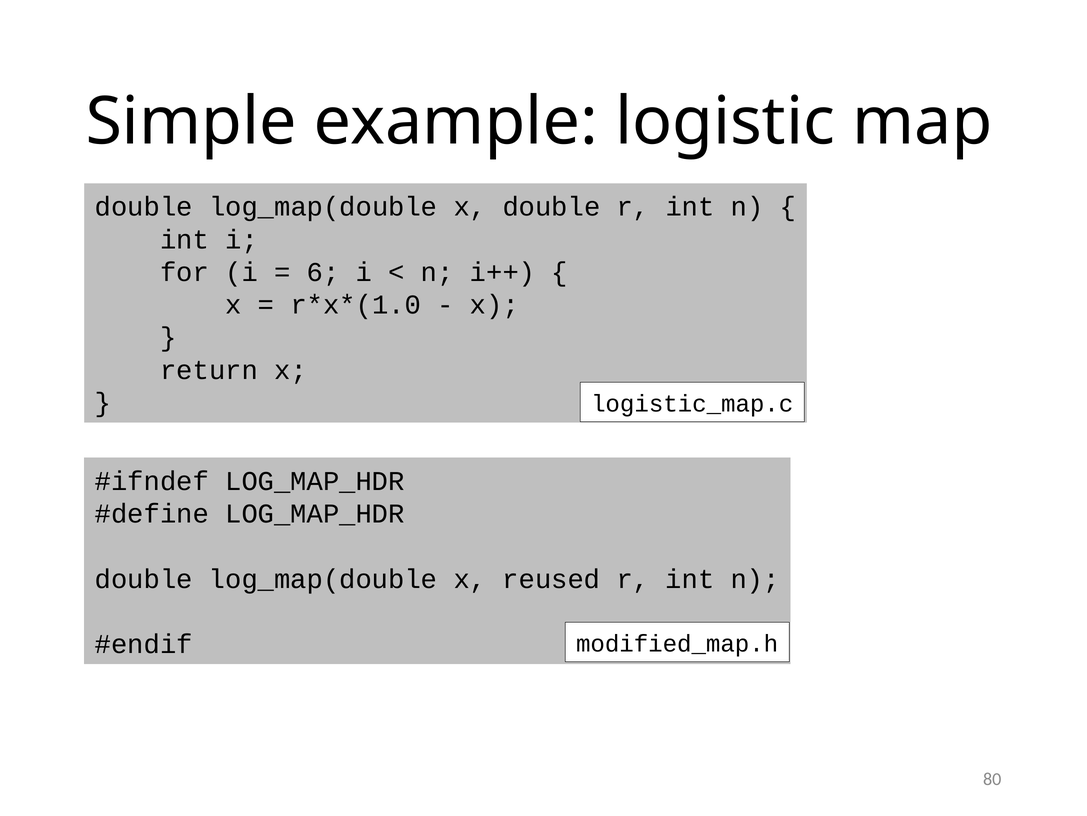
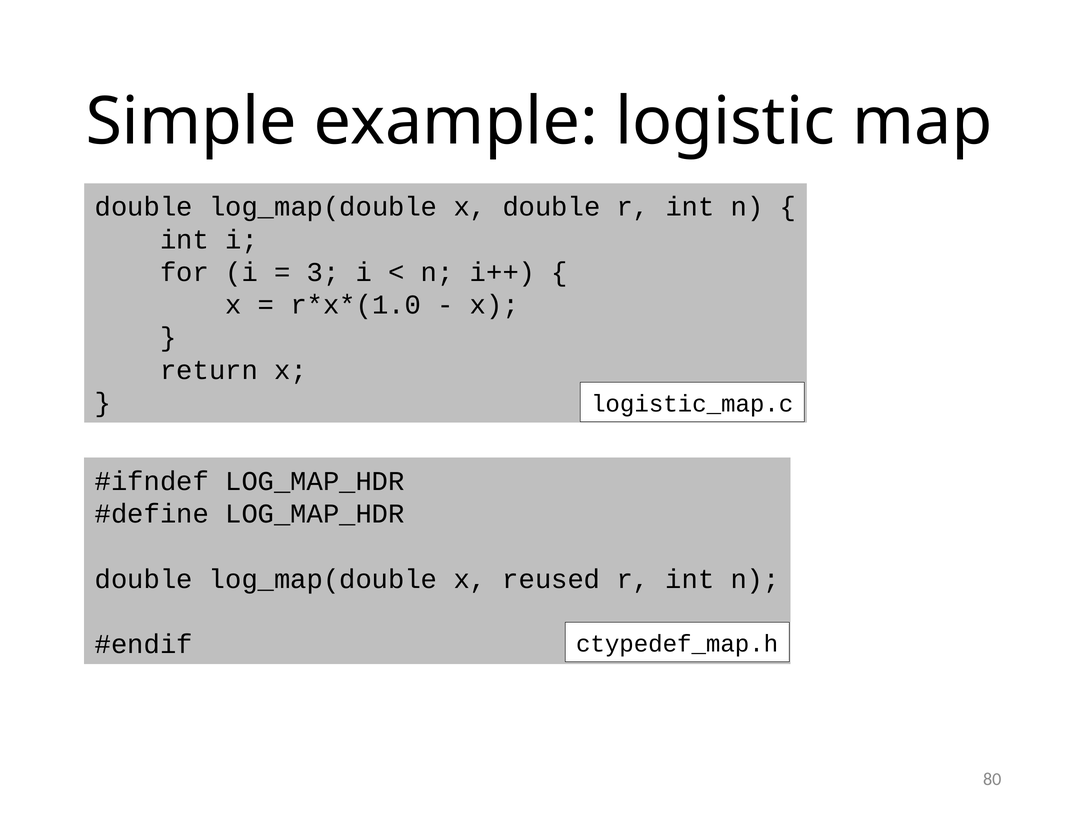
6: 6 -> 3 (323, 272)
modified_map.h: modified_map.h -> ctypedef_map.h (677, 643)
